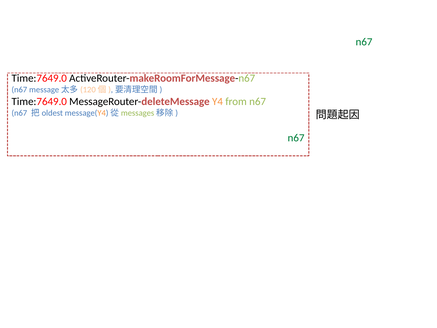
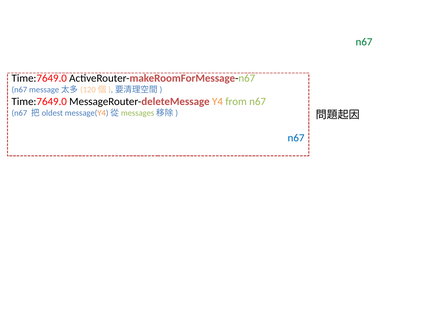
n67 colour: green -> blue (296, 138)
